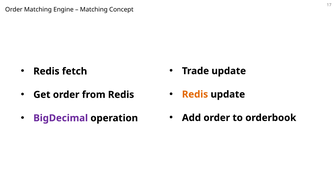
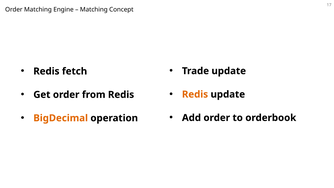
BigDecimal colour: purple -> orange (61, 118)
